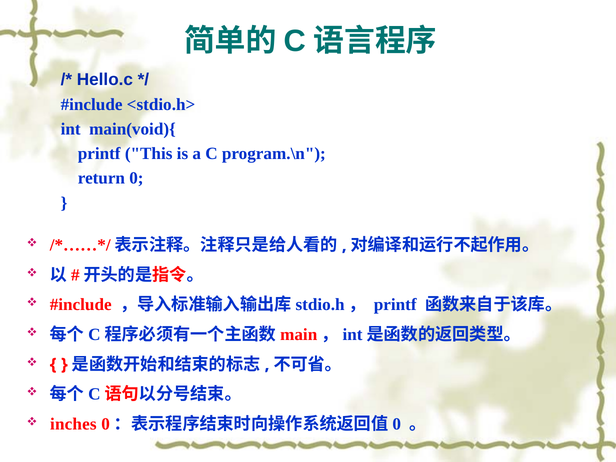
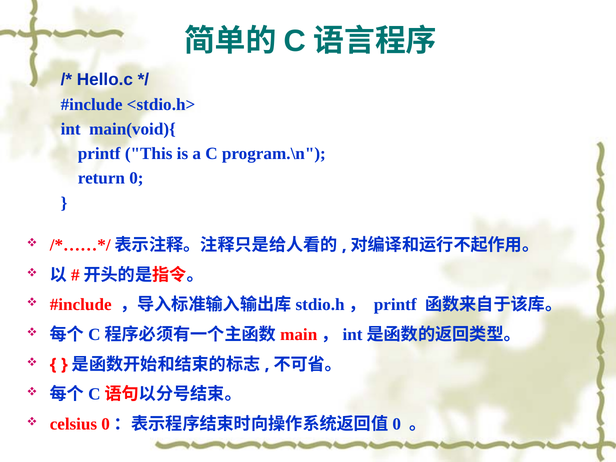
inches: inches -> celsius (73, 424)
